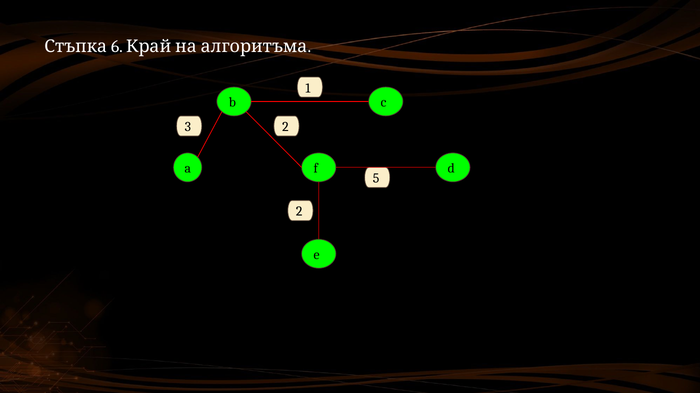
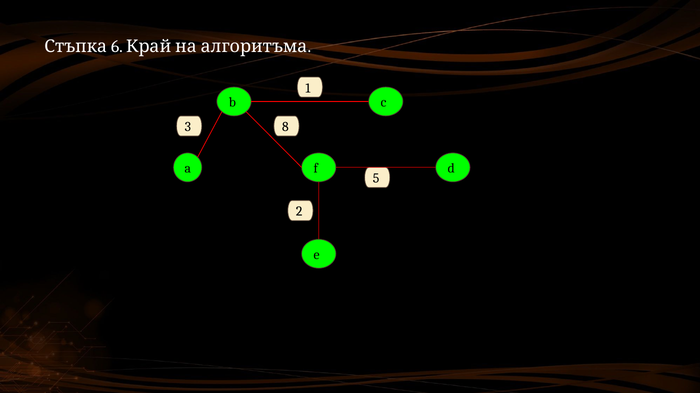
3 2: 2 -> 8 (285, 127)
